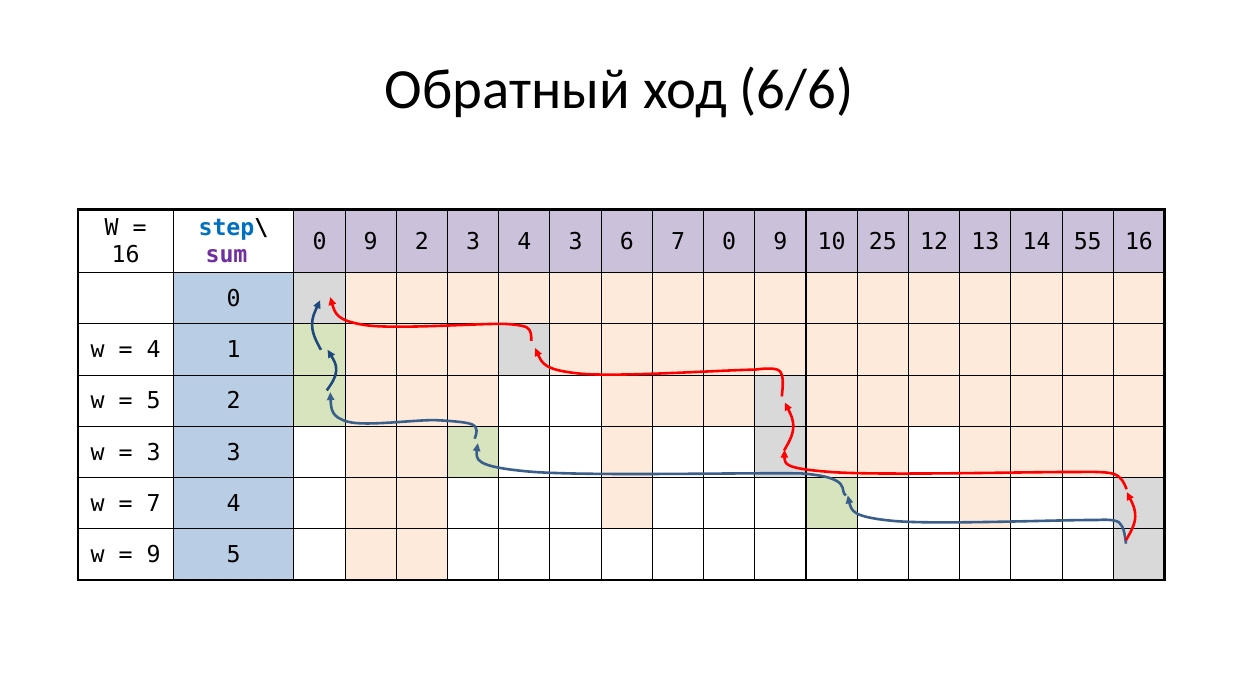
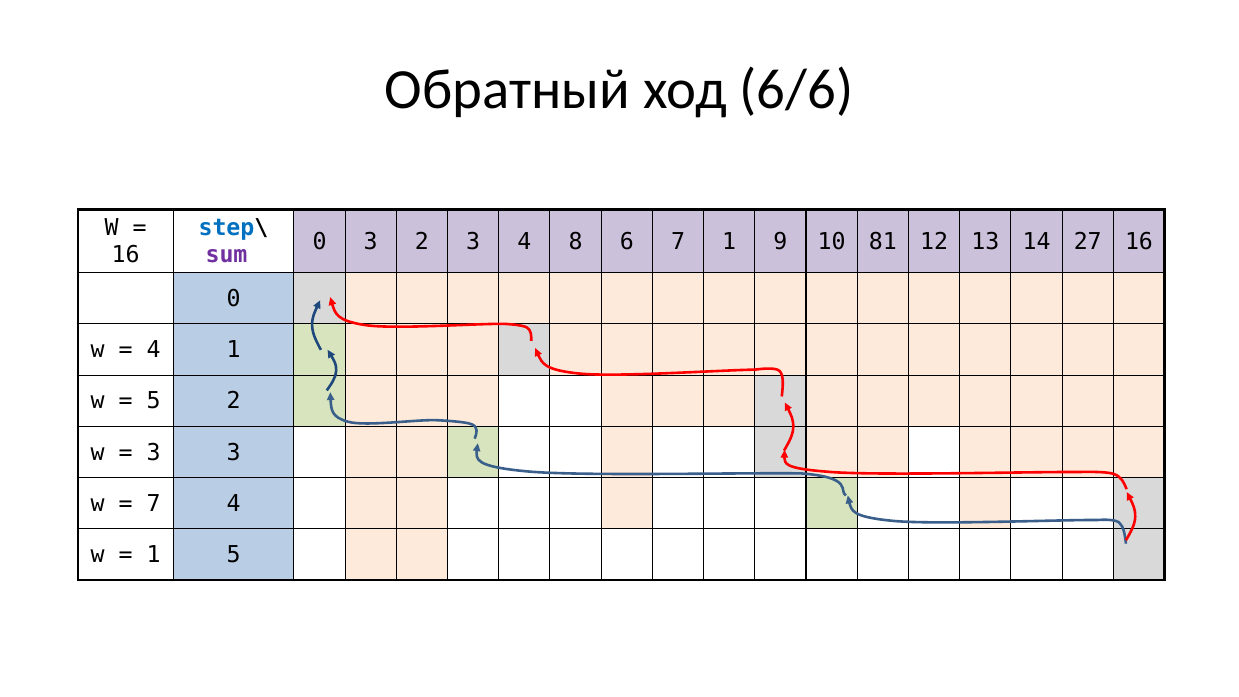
9: 9 -> 3 (371, 241)
4 3: 3 -> 8 (576, 241)
7 0: 0 -> 1 (729, 241)
25: 25 -> 81 (883, 241)
55: 55 -> 27 (1088, 241)
9: 9 -> 1 (154, 555)
